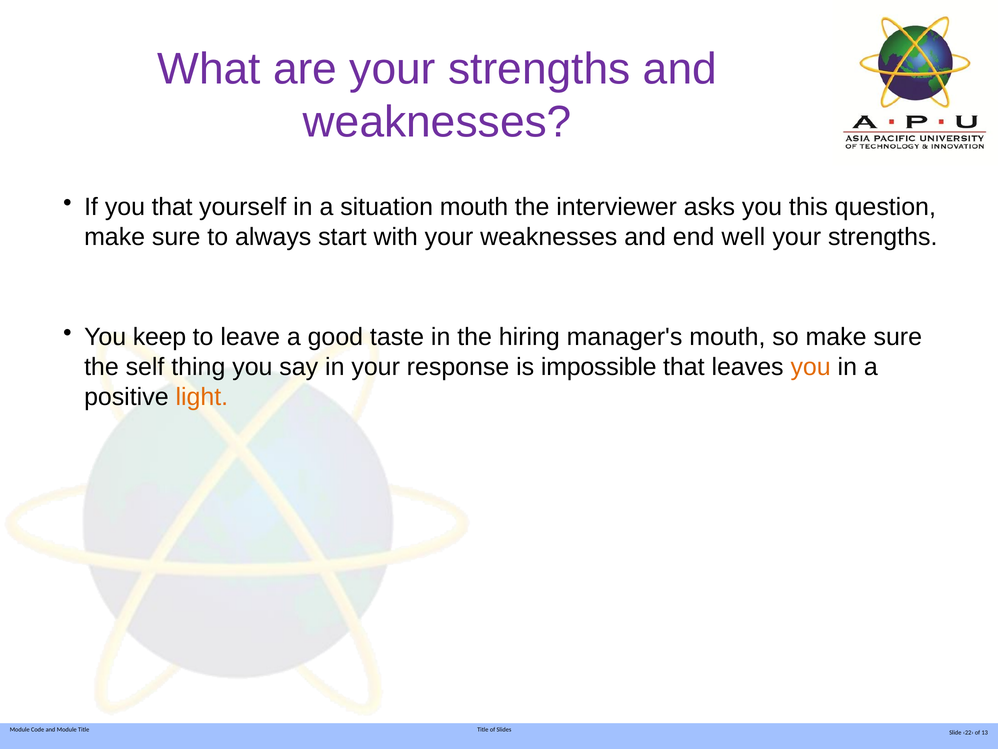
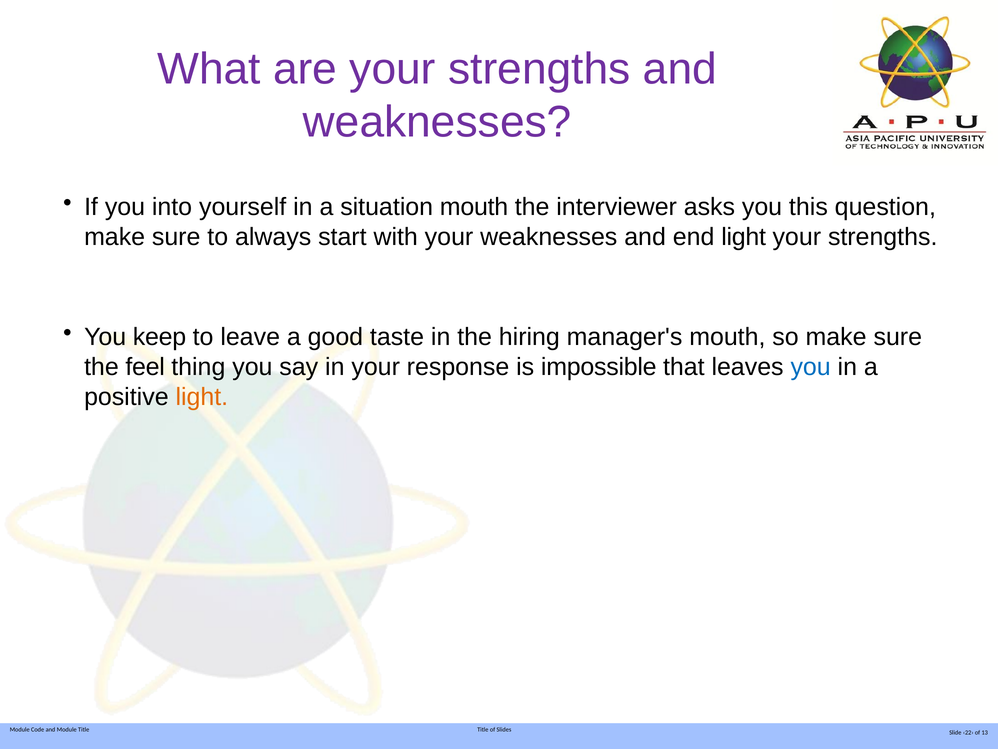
you that: that -> into (172, 207)
end well: well -> light (744, 237)
self: self -> feel (145, 367)
you colour: orange -> blue (811, 367)
